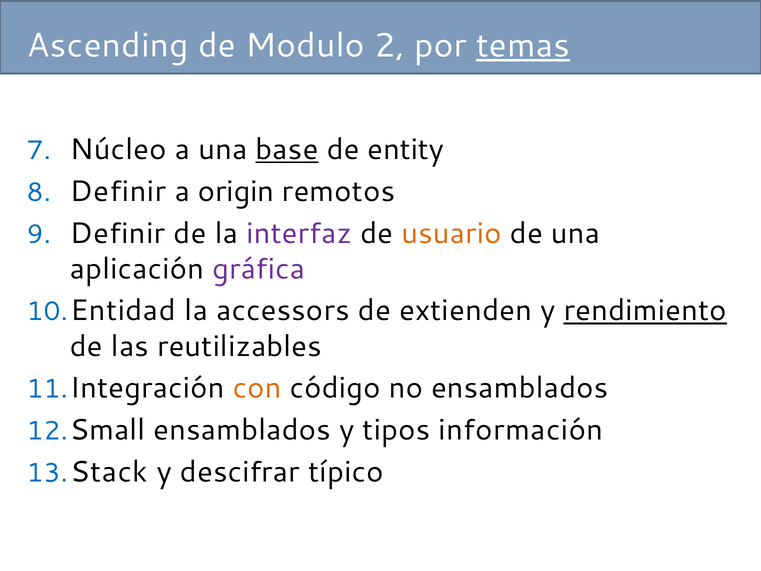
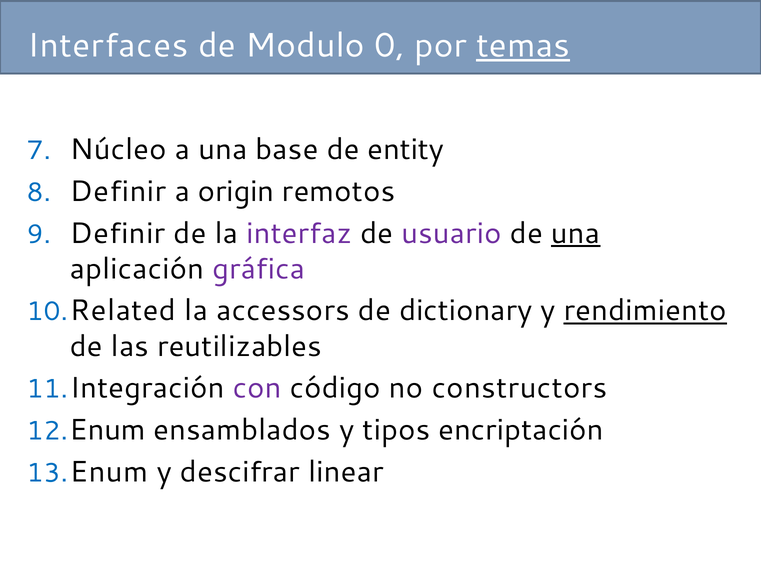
Ascending: Ascending -> Interfaces (108, 46)
2: 2 -> 0 (390, 46)
base underline: present -> none (287, 149)
usuario colour: orange -> purple (452, 233)
una underline: none -> present (576, 233)
Entidad: Entidad -> Related (123, 311)
extienden: extienden -> dictionary (466, 311)
con colour: orange -> purple (257, 388)
no ensamblados: ensamblados -> constructors (520, 388)
Small: Small -> Enum (108, 430)
información: información -> encriptación (521, 430)
Stack: Stack -> Enum (109, 472)
típico: típico -> linear (346, 472)
